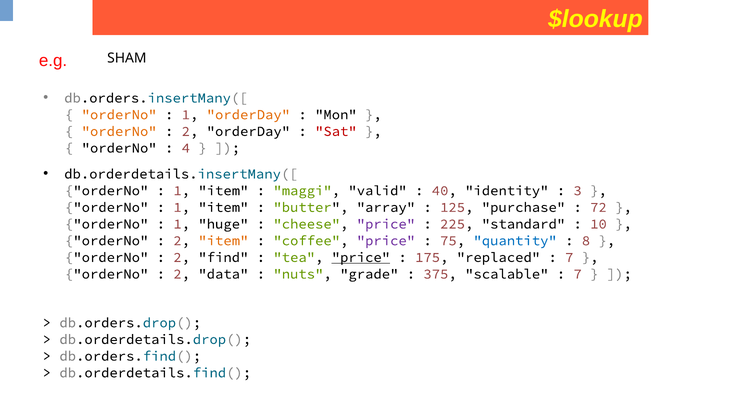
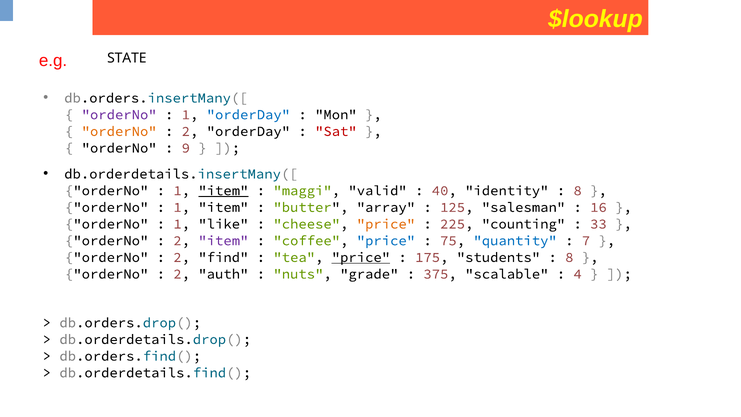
SHAM: SHAM -> STATE (127, 58)
orderNo colour: orange -> purple (119, 115)
orderDay colour: orange -> blue (248, 115)
4: 4 -> 9 (186, 148)
item underline: none -> present (223, 191)
3: 3 -> 8 (578, 191)
purchase: purchase -> salesman (523, 207)
72: 72 -> 16 (598, 207)
huge: huge -> like (223, 224)
price colour: purple -> orange (386, 224)
standard: standard -> counting (523, 224)
10: 10 -> 33 (598, 224)
item colour: orange -> purple (223, 241)
price colour: purple -> blue (386, 241)
8: 8 -> 7 (586, 241)
replaced: replaced -> students (498, 257)
7: 7 -> 8 (569, 257)
data: data -> auth (223, 274)
7: 7 -> 4 (578, 274)
